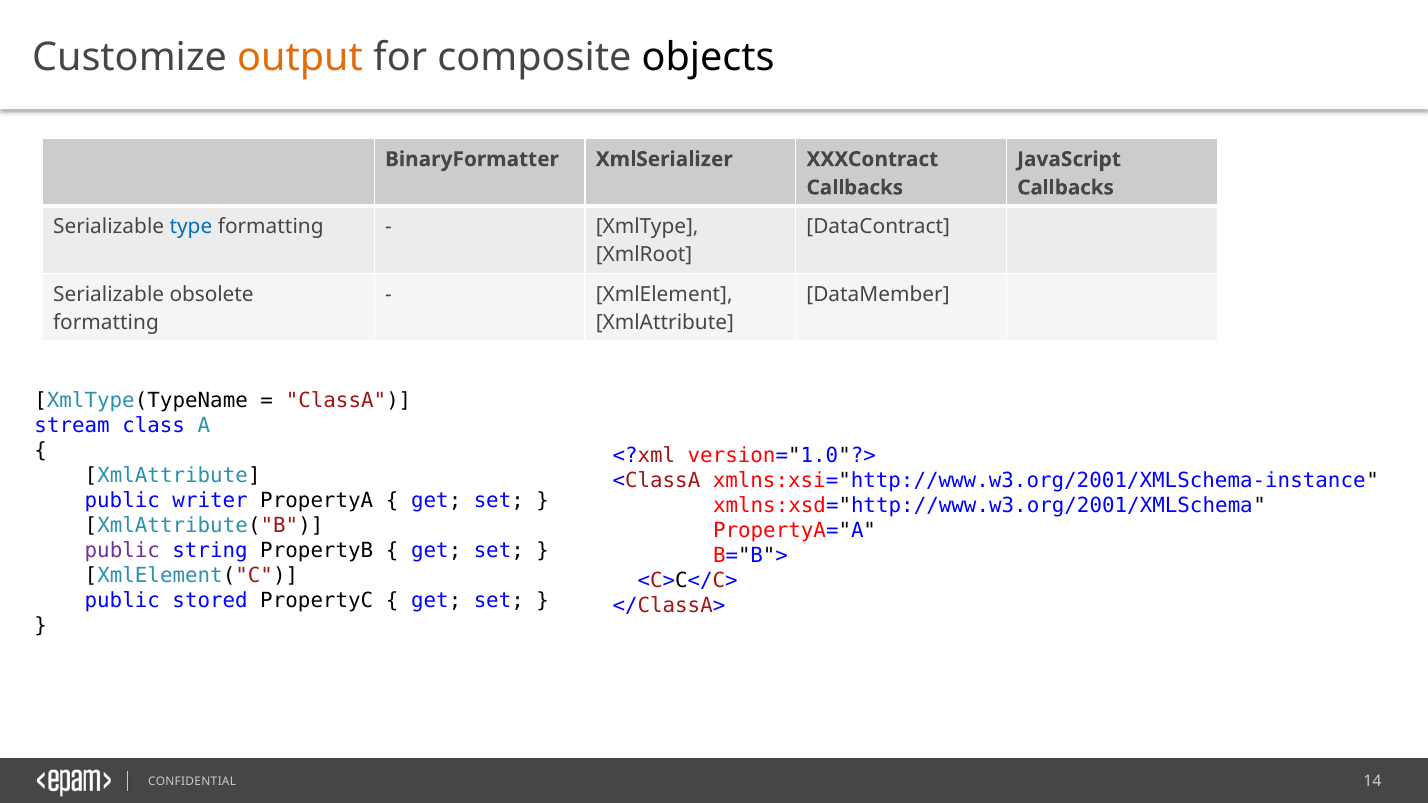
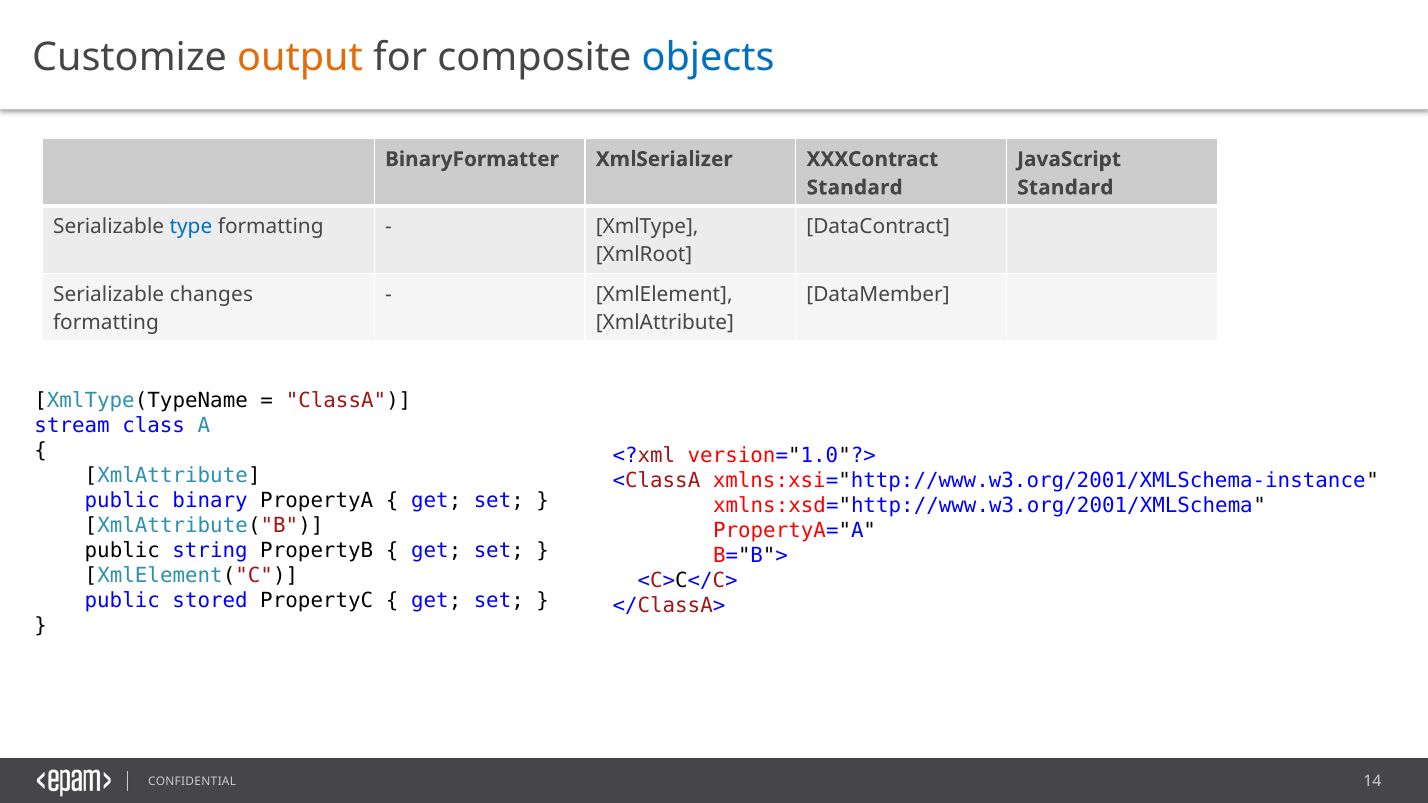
objects colour: black -> blue (708, 57)
Callbacks: Callbacks -> Standard (855, 188)
Callbacks: Callbacks -> Standard (1065, 188)
obsolete: obsolete -> changes (211, 294)
writer: writer -> binary (210, 500)
public colour: purple -> black (122, 551)
